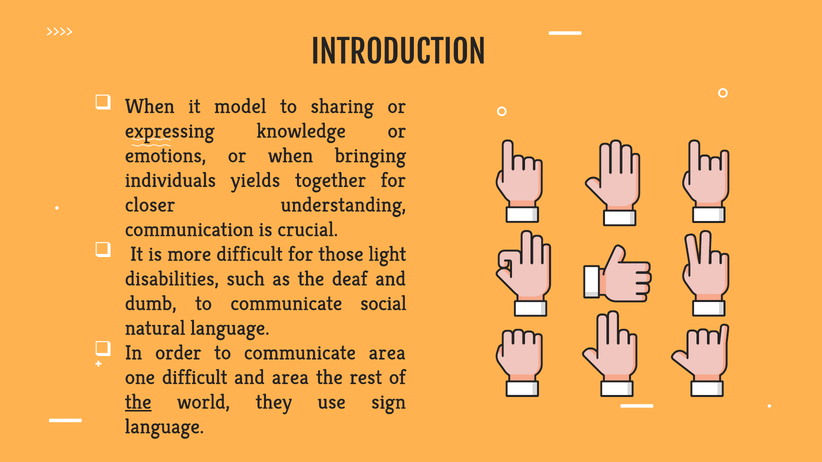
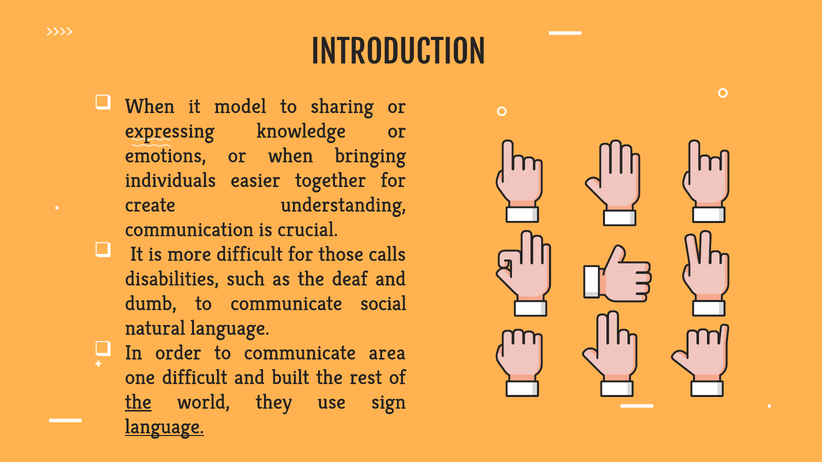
yields: yields -> easier (256, 180)
closer: closer -> create (150, 205)
light: light -> calls (387, 254)
and area: area -> built (290, 378)
language underline: none -> present (164, 427)
